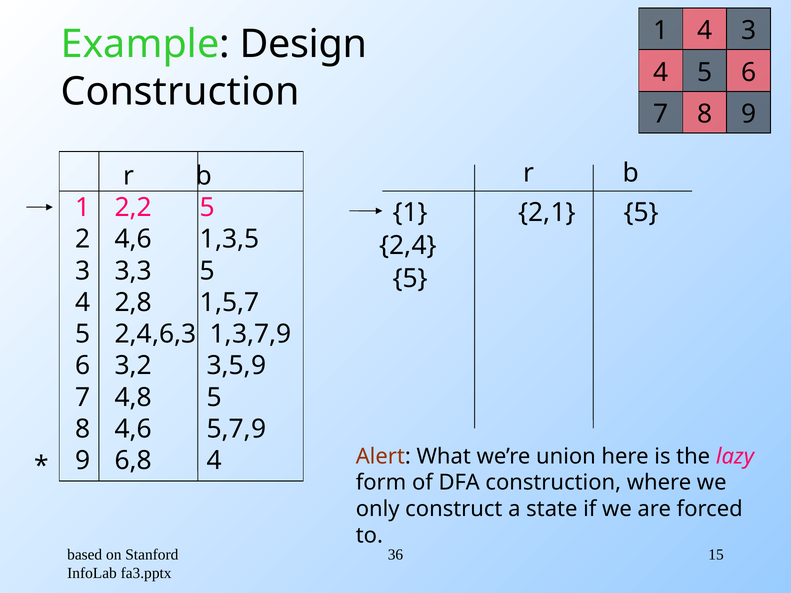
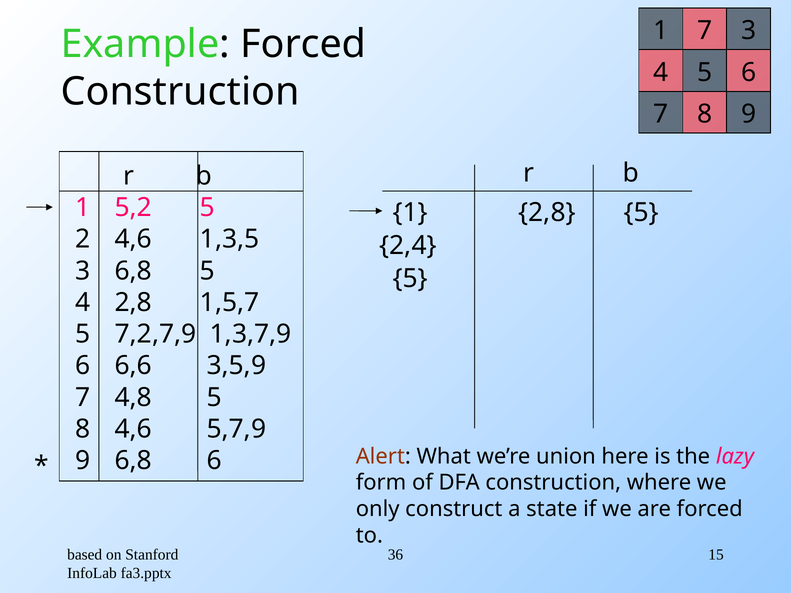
1 4: 4 -> 7 (705, 31)
Example Design: Design -> Forced (303, 44)
2,2: 2,2 -> 5,2 (133, 208)
1 2,1: 2,1 -> 2,8 (547, 213)
3 3,3: 3,3 -> 6,8 (133, 271)
2,4,6,3: 2,4,6,3 -> 7,2,7,9 (156, 334)
3,2: 3,2 -> 6,6 (133, 366)
6,8 4: 4 -> 6 (214, 461)
